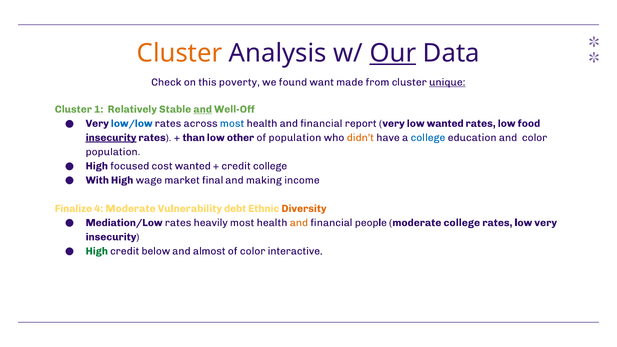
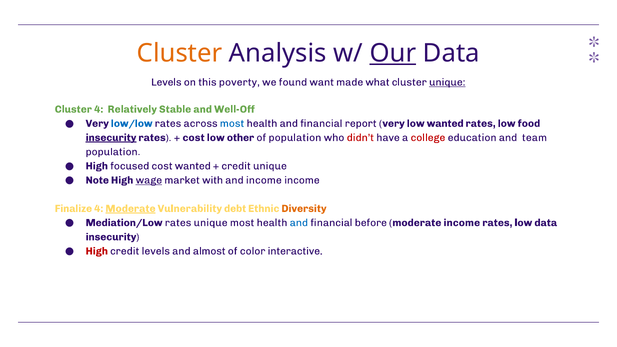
Check: Check -> Levels (166, 82)
from: from -> what (378, 82)
Cluster 1: 1 -> 4 (99, 109)
and underline: present -> none (203, 109)
than: than -> cost (194, 138)
didn’t colour: orange -> red (360, 138)
college colour: blue -> red (428, 138)
and color: color -> team (534, 138)
credit college: college -> unique (270, 166)
With: With -> Note (97, 180)
wage underline: none -> present (149, 180)
final: final -> with (213, 180)
and making: making -> income (264, 180)
Moderate underline: none -> present (131, 209)
rates heavily: heavily -> unique (211, 223)
and colour: orange -> blue (299, 223)
people: people -> before (371, 223)
moderate college: college -> income (462, 223)
low very: very -> data (546, 223)
High colour: green -> red (97, 251)
credit below: below -> levels (156, 251)
